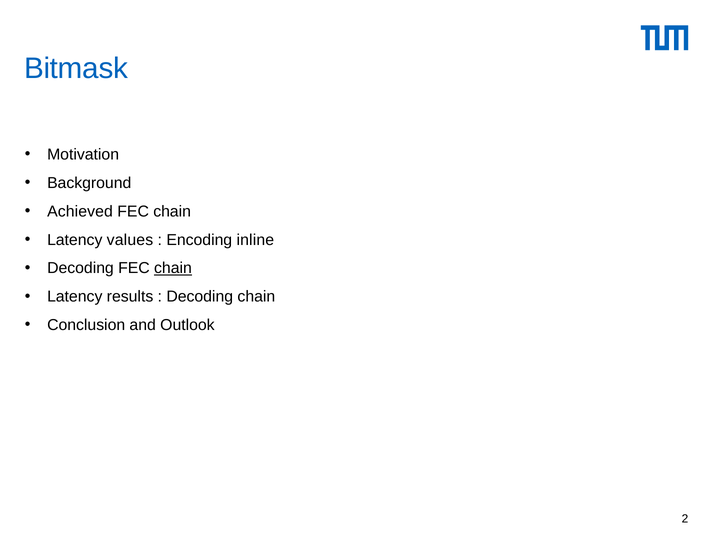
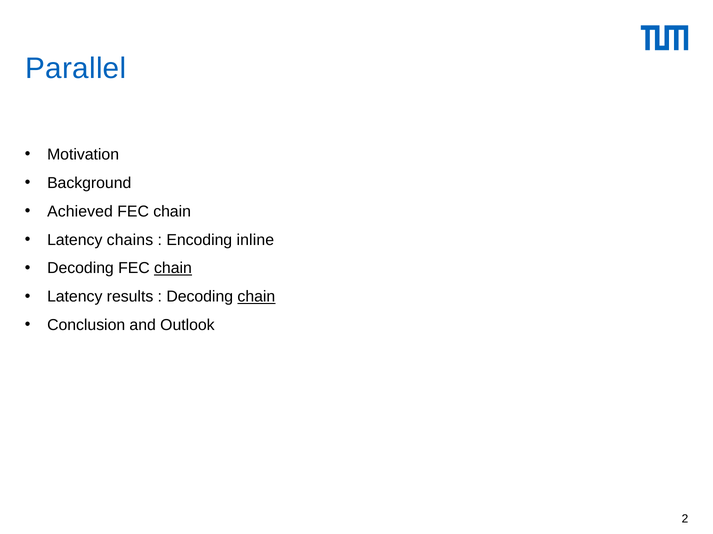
Bitmask: Bitmask -> Parallel (76, 69)
values: values -> chains (130, 240)
chain underline: none -> present (256, 297)
